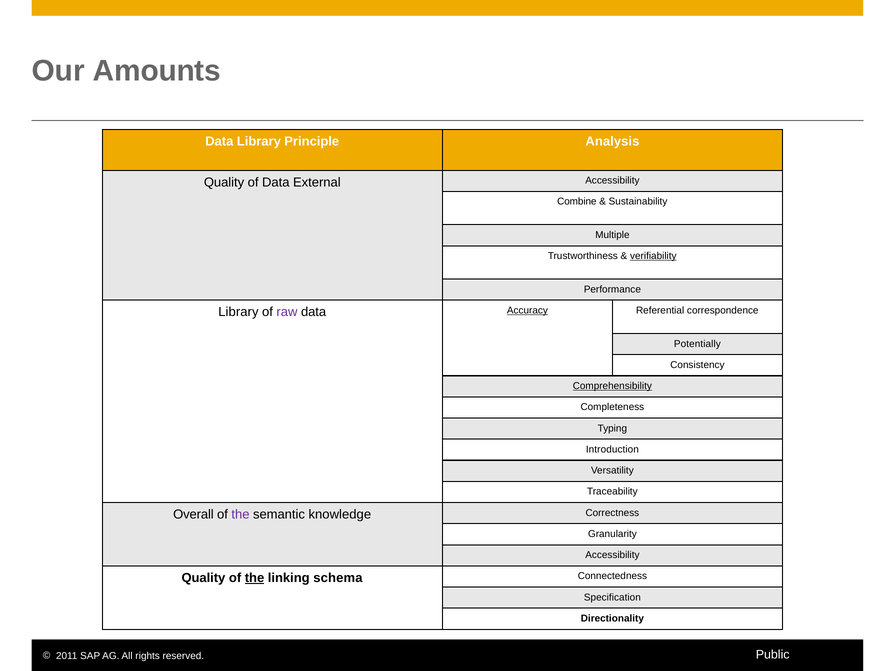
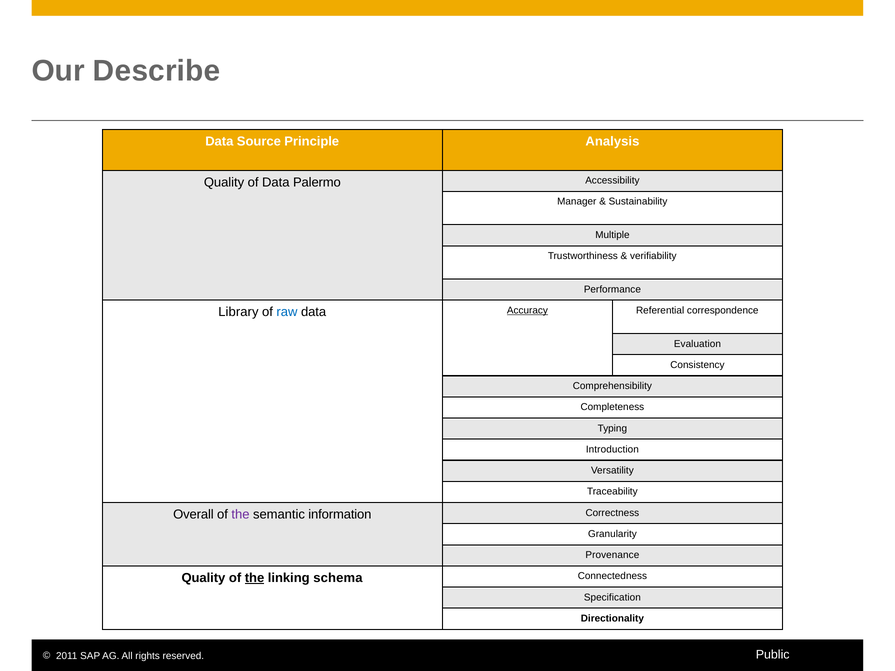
Amounts: Amounts -> Describe (157, 71)
Data Library: Library -> Source (259, 142)
External: External -> Palermo (317, 182)
Combine: Combine -> Manager (577, 202)
verifiability underline: present -> none (653, 256)
raw colour: purple -> blue (287, 312)
Potentially: Potentially -> Evaluation (697, 344)
Comprehensibility underline: present -> none (612, 386)
knowledge: knowledge -> information (340, 515)
Accessibility: Accessibility -> Provenance (612, 555)
